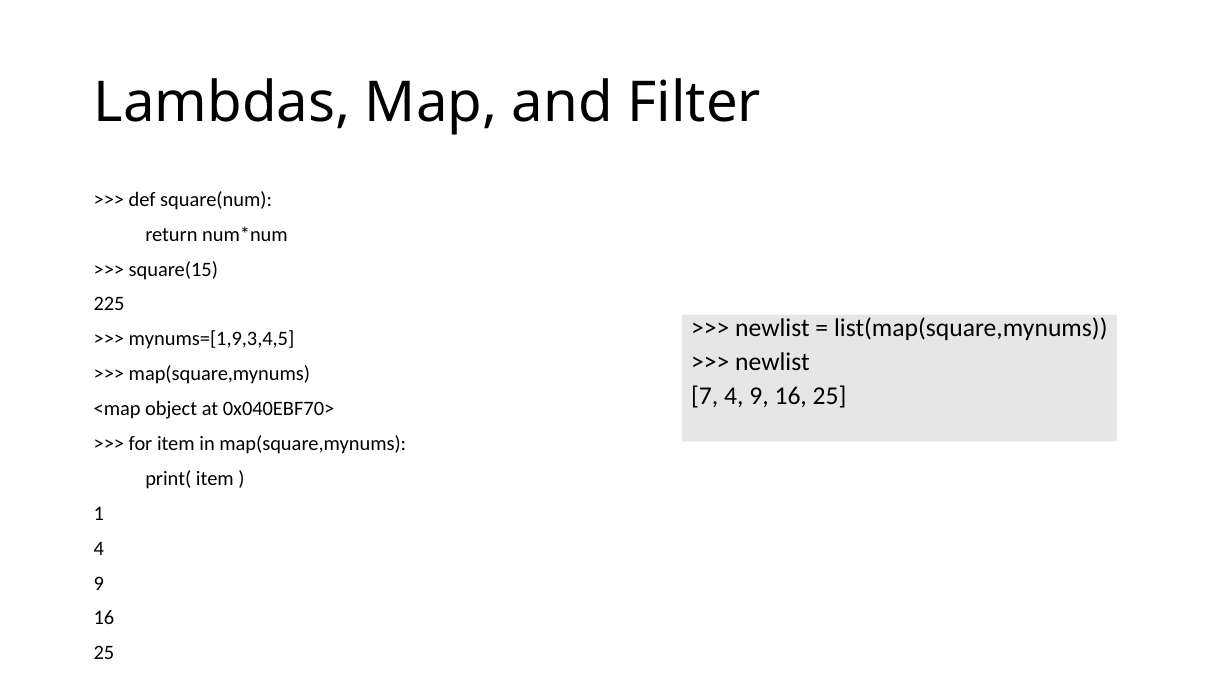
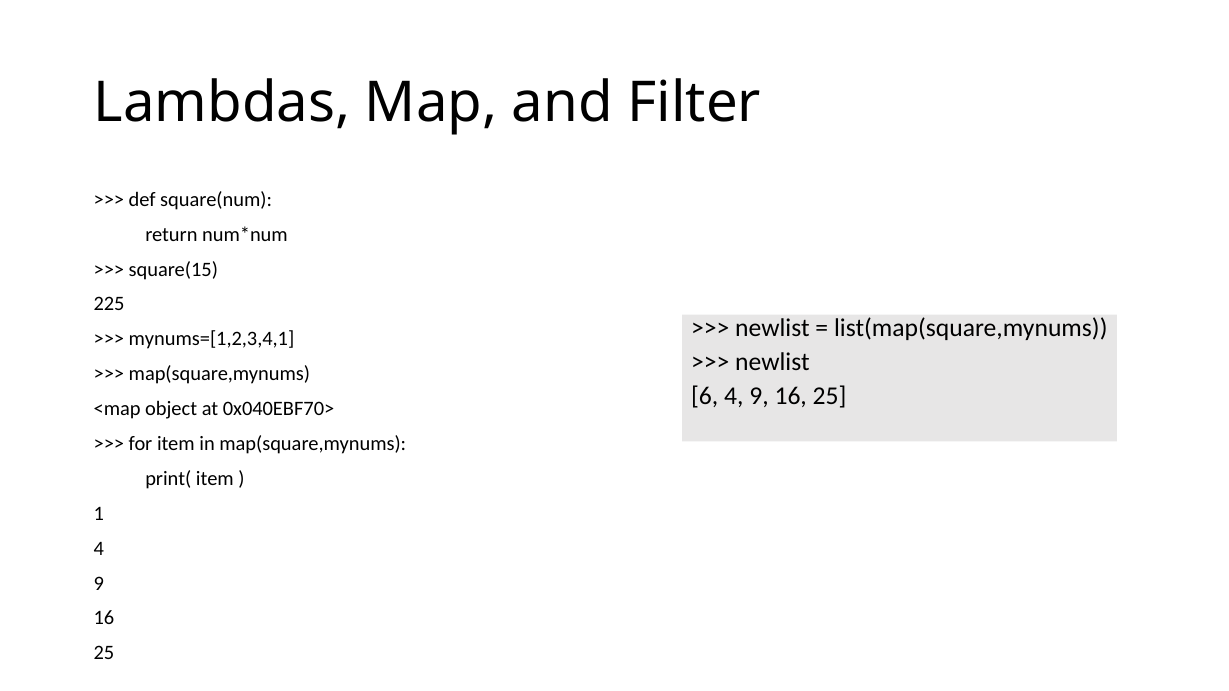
mynums=[1,9,3,4,5: mynums=[1,9,3,4,5 -> mynums=[1,2,3,4,1 (212, 339)
7: 7 -> 6 (705, 397)
